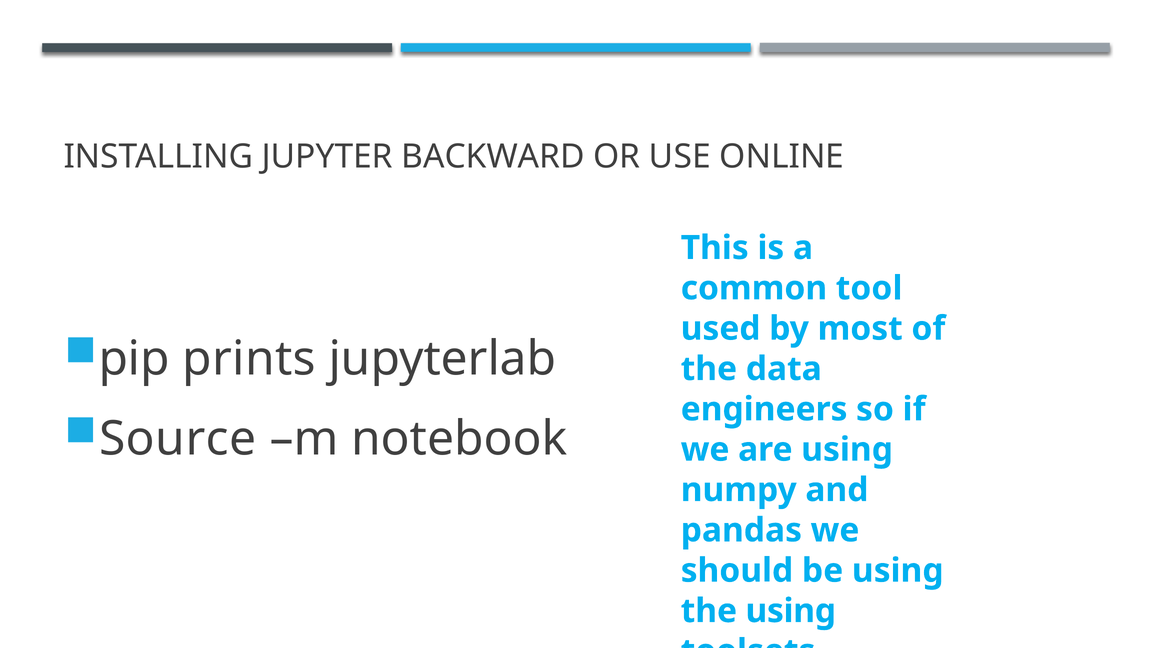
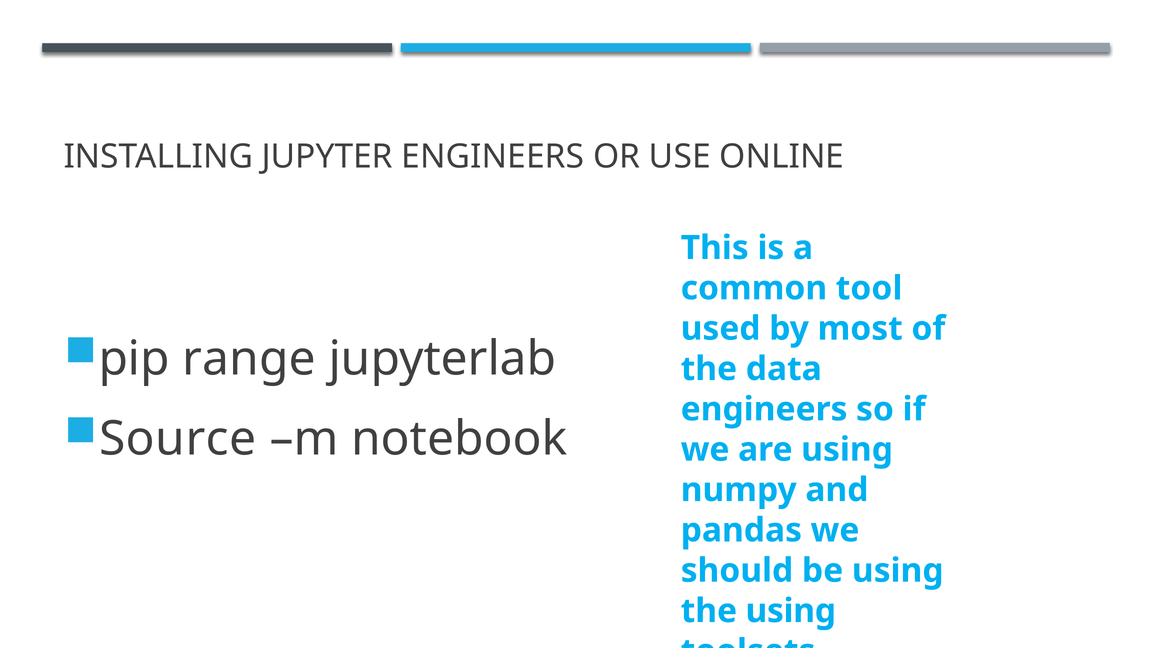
JUPYTER BACKWARD: BACKWARD -> ENGINEERS (493, 156)
prints: prints -> range (249, 359)
